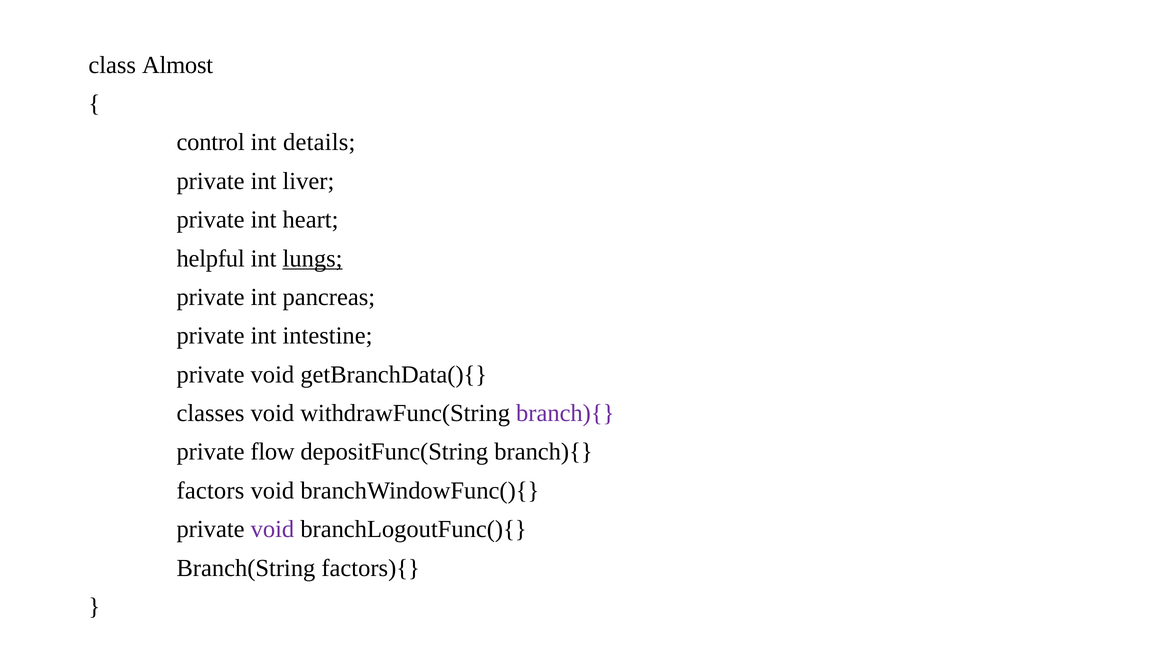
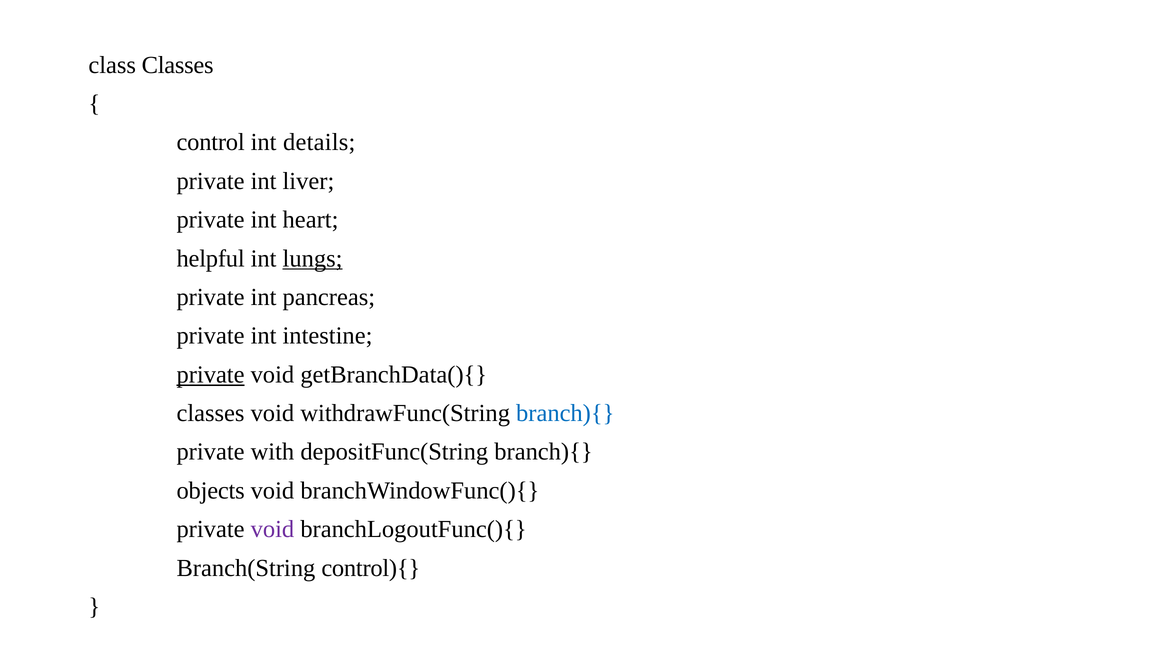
class Almost: Almost -> Classes (178, 65)
private underline: none -> present (211, 374)
branch){ colour: purple -> blue (565, 413)
flow: flow -> with (272, 452)
factors: factors -> objects (211, 491)
factors){: factors){ -> control){ (371, 568)
